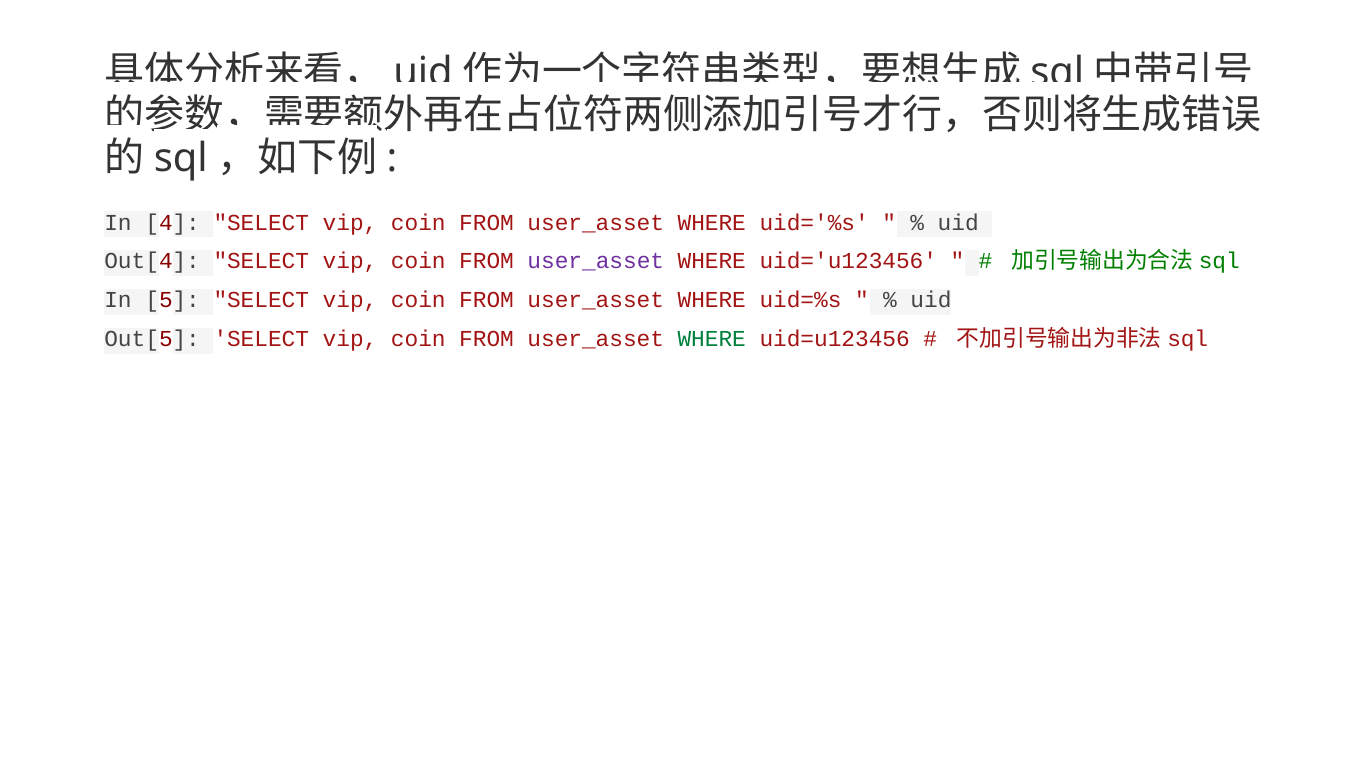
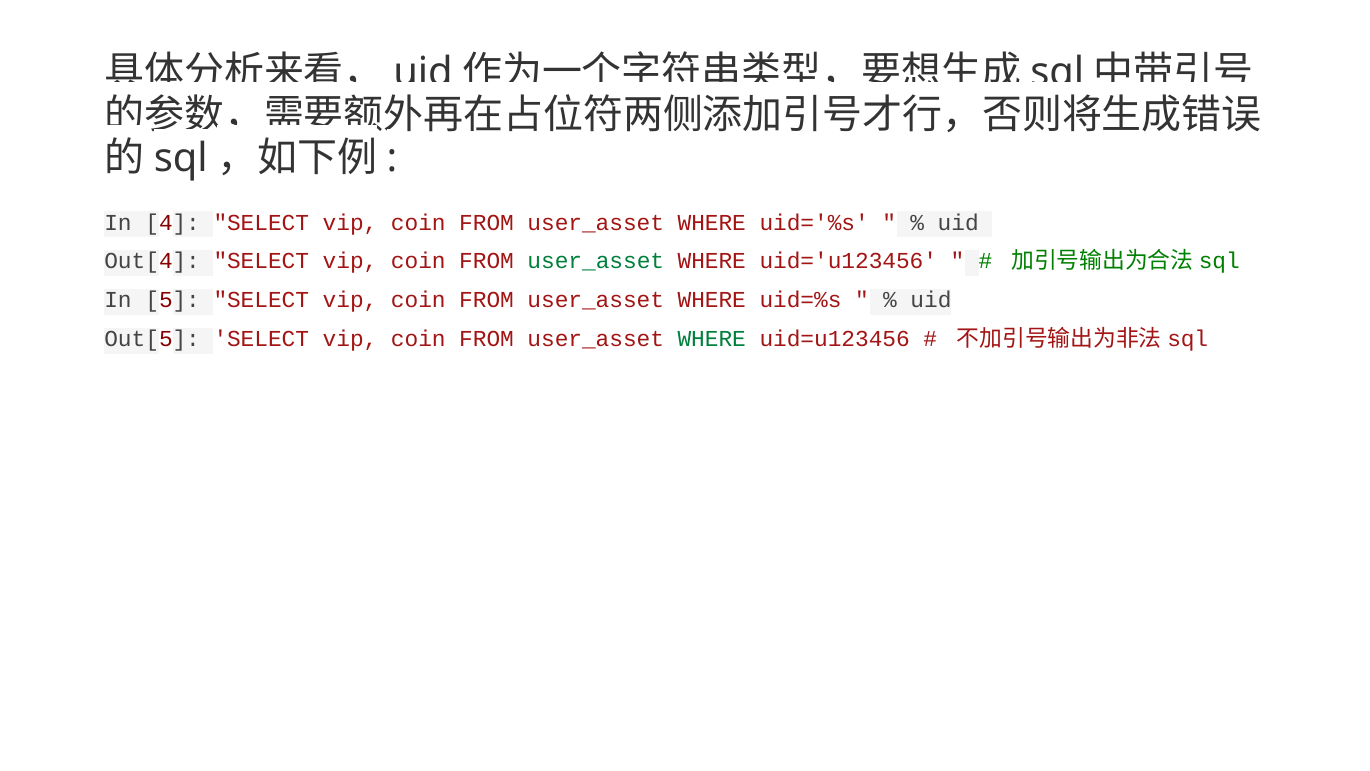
user_asset colour: purple -> green (596, 261)
